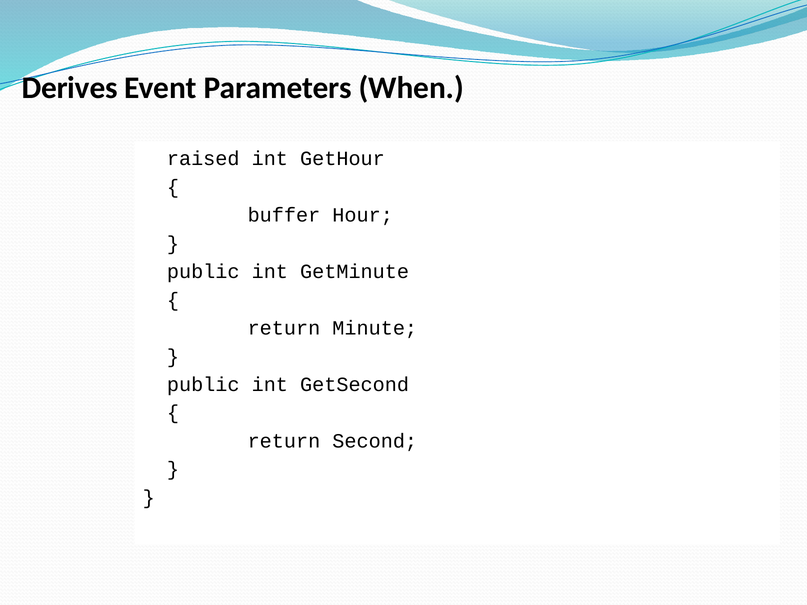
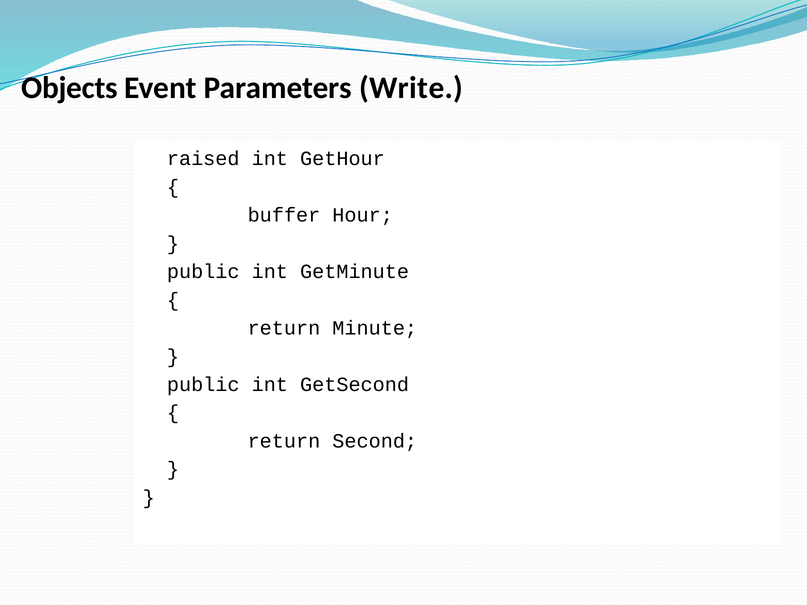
Derives: Derives -> Objects (70, 88)
When: When -> Write (411, 88)
